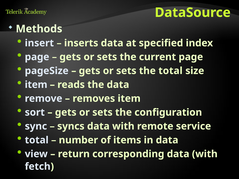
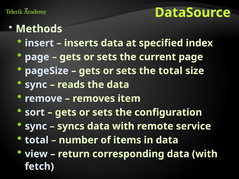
item: item -> sync (36, 85)
